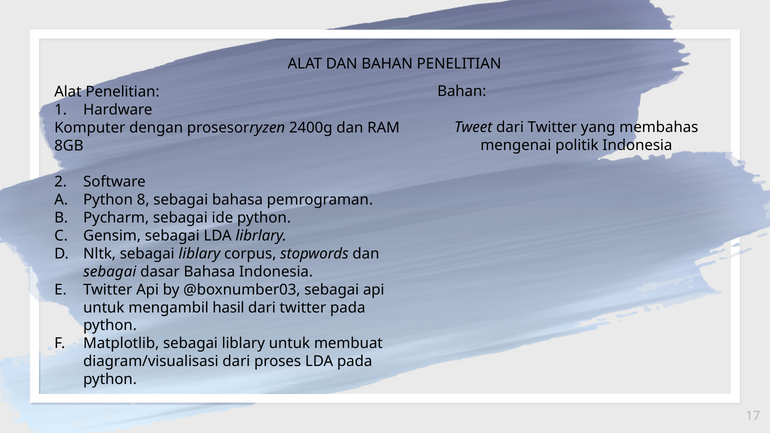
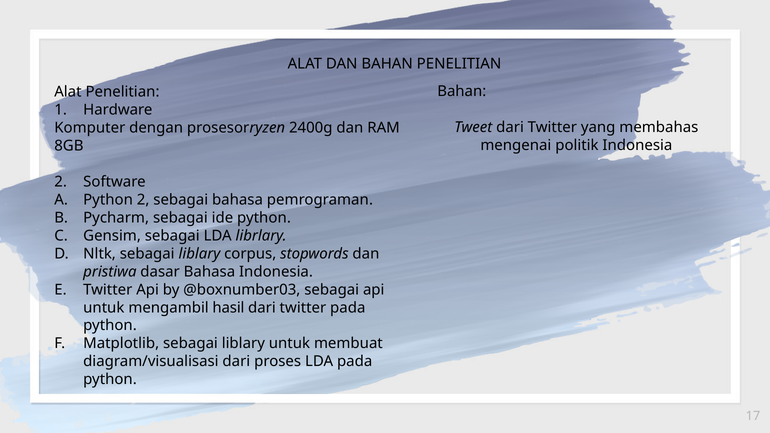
Python 8: 8 -> 2 (143, 200)
sebagai: sebagai -> pristiwa (110, 272)
